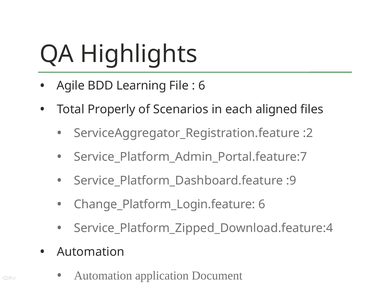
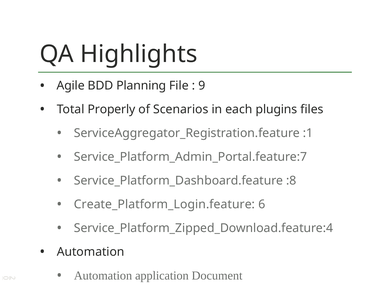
Learning: Learning -> Planning (141, 86)
6: 6 -> 9 (202, 86)
aligned: aligned -> plugins (276, 110)
:2: :2 -> :1 (308, 133)
:9: :9 -> :8 (291, 181)
Change_Platform_Login.feature: Change_Platform_Login.feature -> Create_Platform_Login.feature (164, 205)
